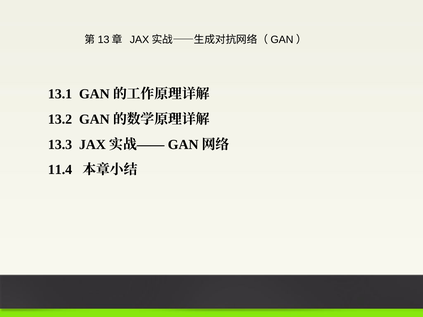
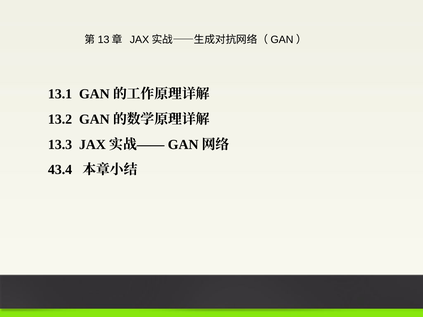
11.4: 11.4 -> 43.4 (60, 170)
